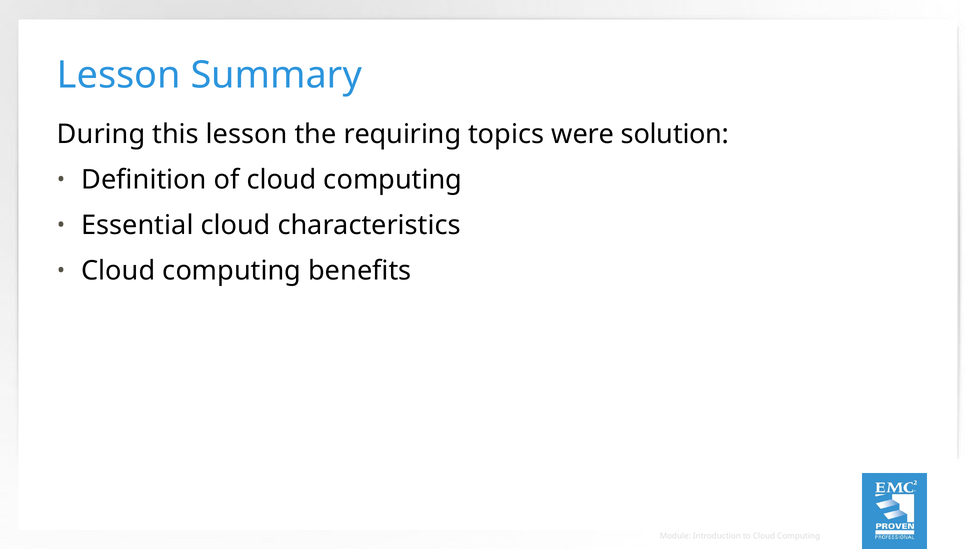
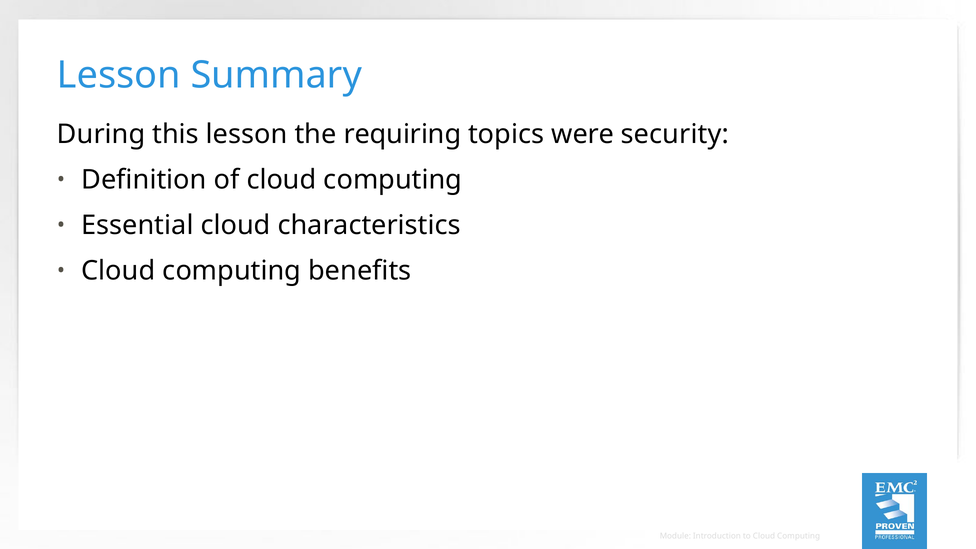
solution: solution -> security (675, 134)
